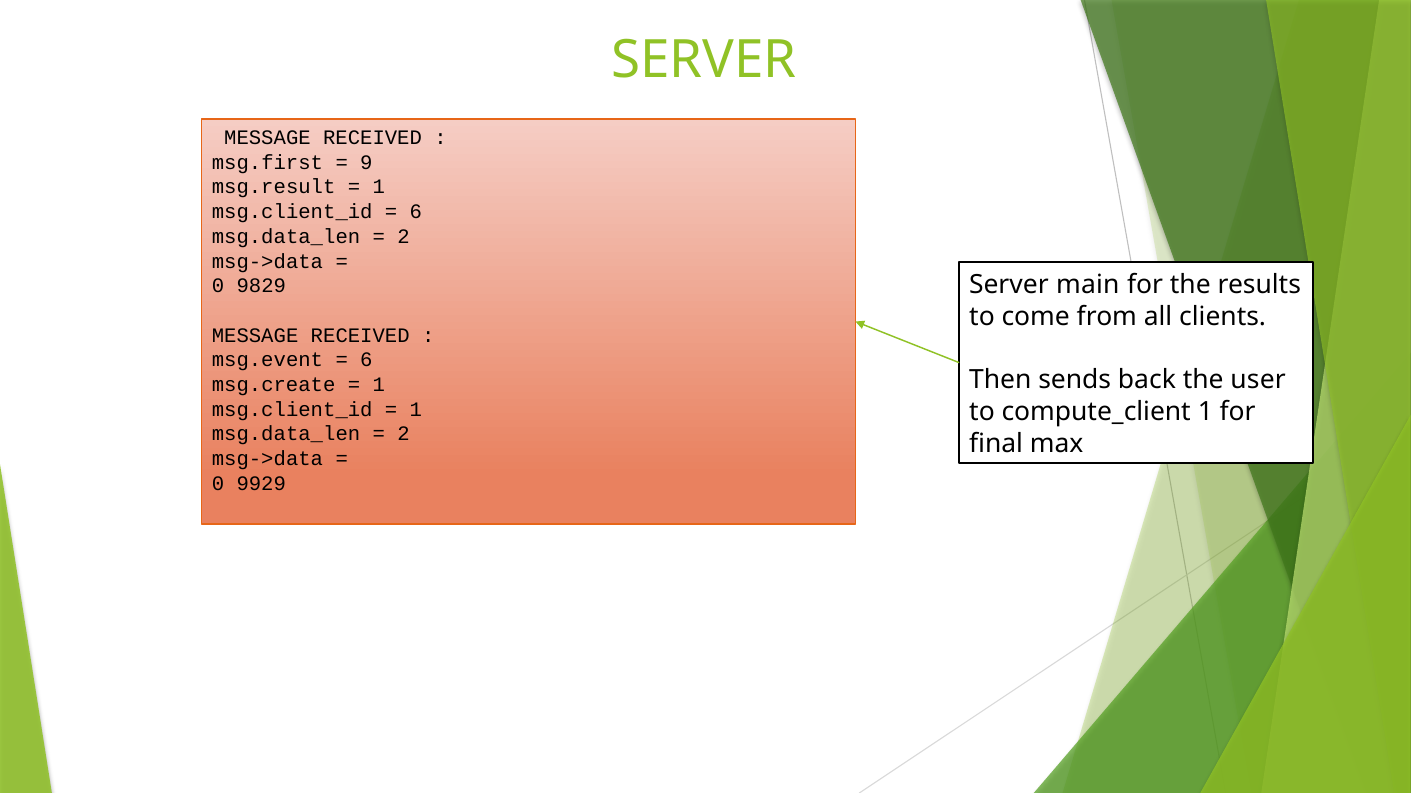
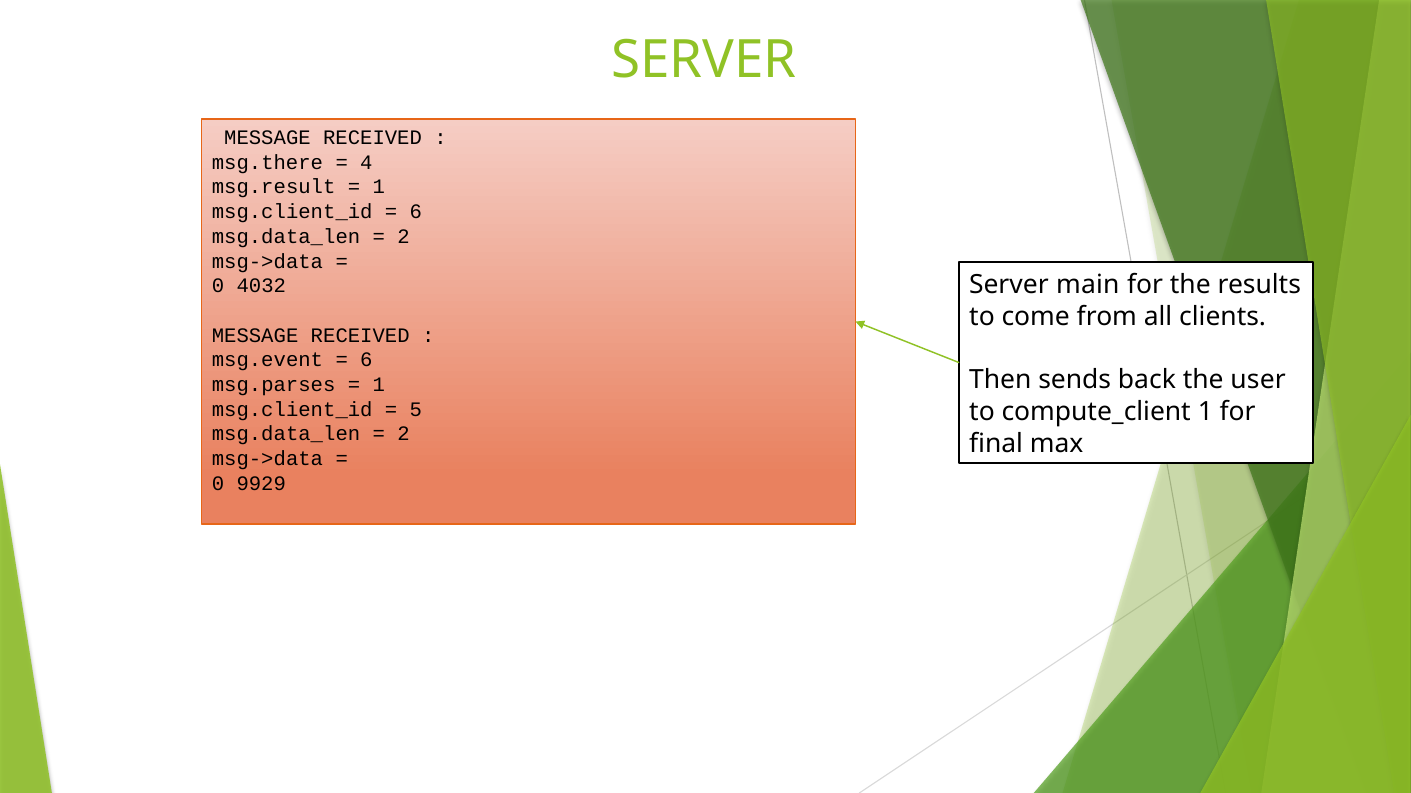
msg.first: msg.first -> msg.there (267, 163)
9: 9 -> 4 (366, 163)
9829: 9829 -> 4032 (261, 286)
msg.create: msg.create -> msg.parses (274, 385)
1: 1 -> 5 (416, 410)
